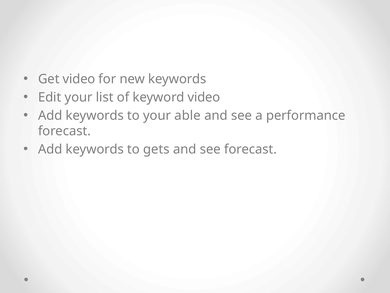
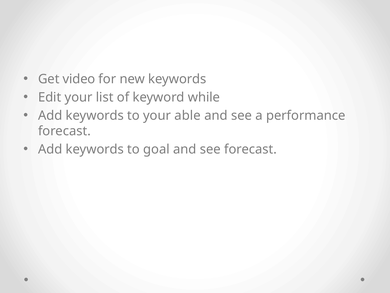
keyword video: video -> while (204, 97)
gets: gets -> goal (156, 149)
